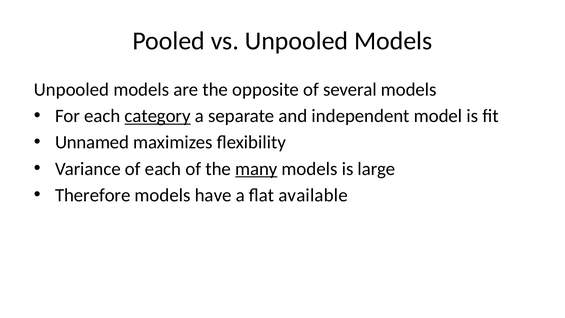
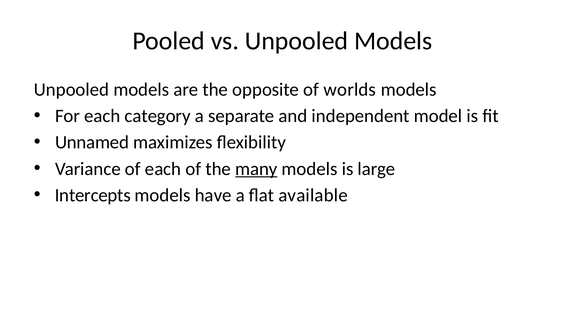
several: several -> worlds (350, 90)
category underline: present -> none (158, 116)
Therefore: Therefore -> Intercepts (93, 195)
